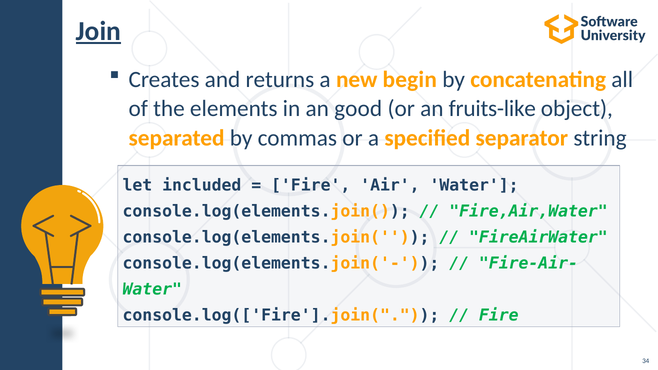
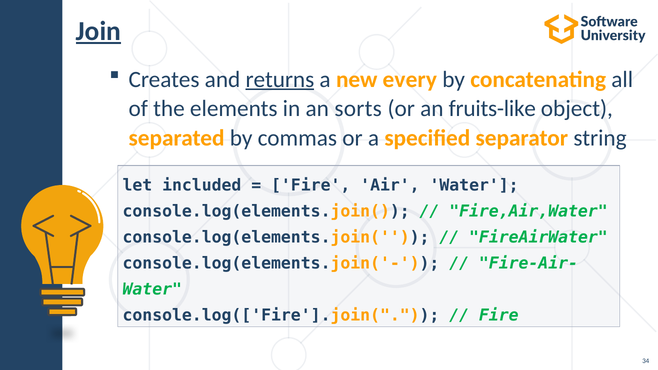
returns underline: none -> present (280, 79)
begin: begin -> every (410, 79)
good: good -> sorts (358, 109)
